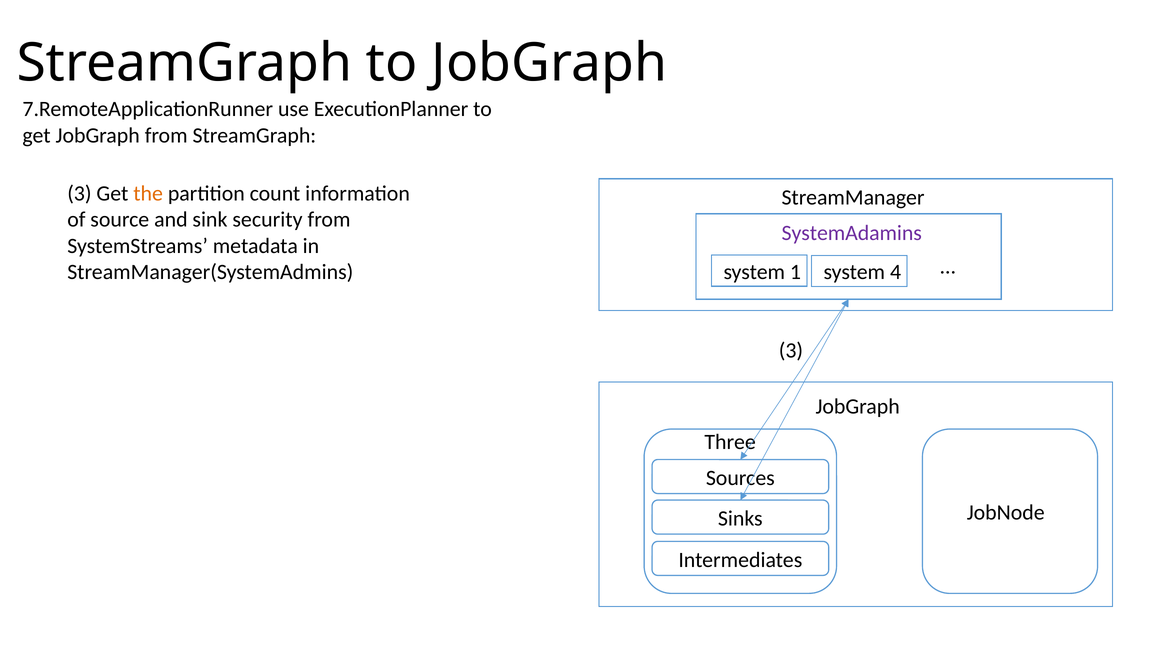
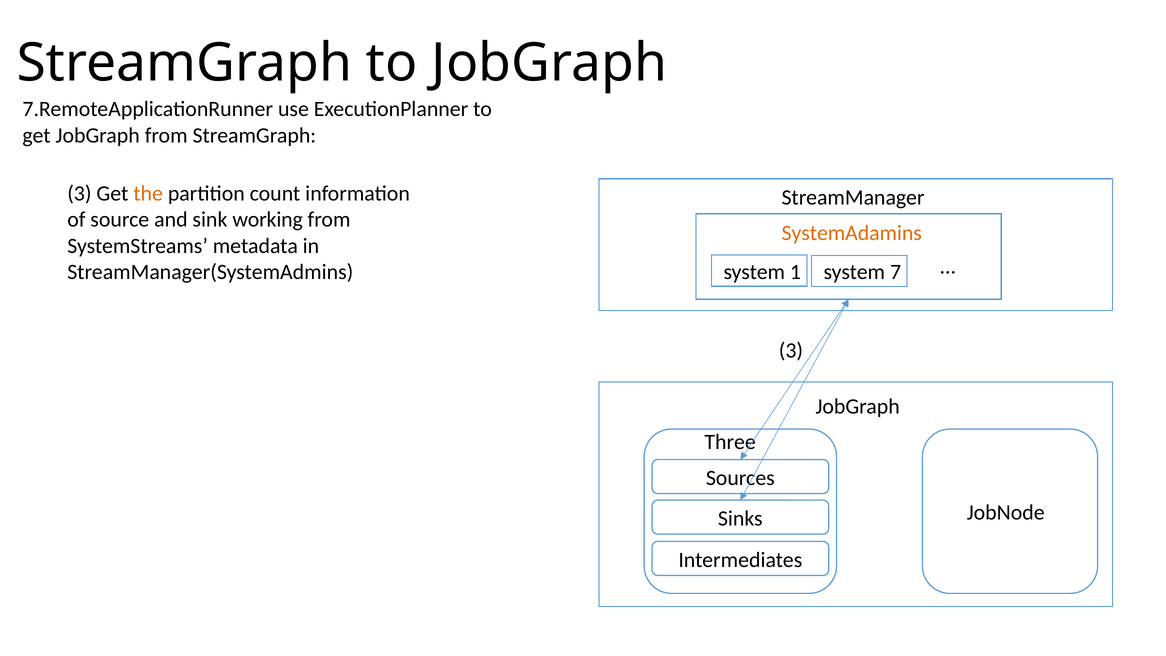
security: security -> working (268, 220)
SystemAdamins colour: purple -> orange (852, 233)
4: 4 -> 7 (896, 272)
